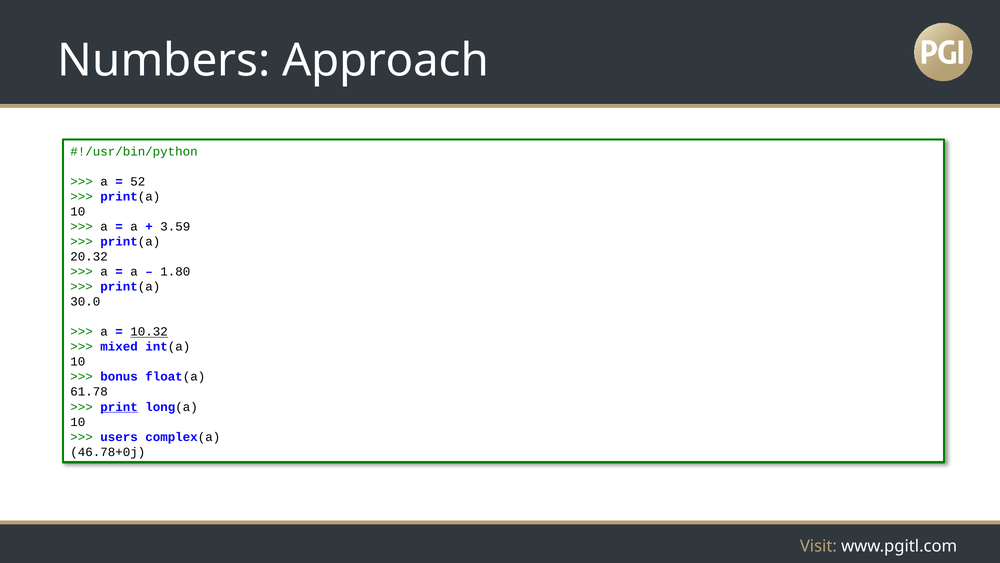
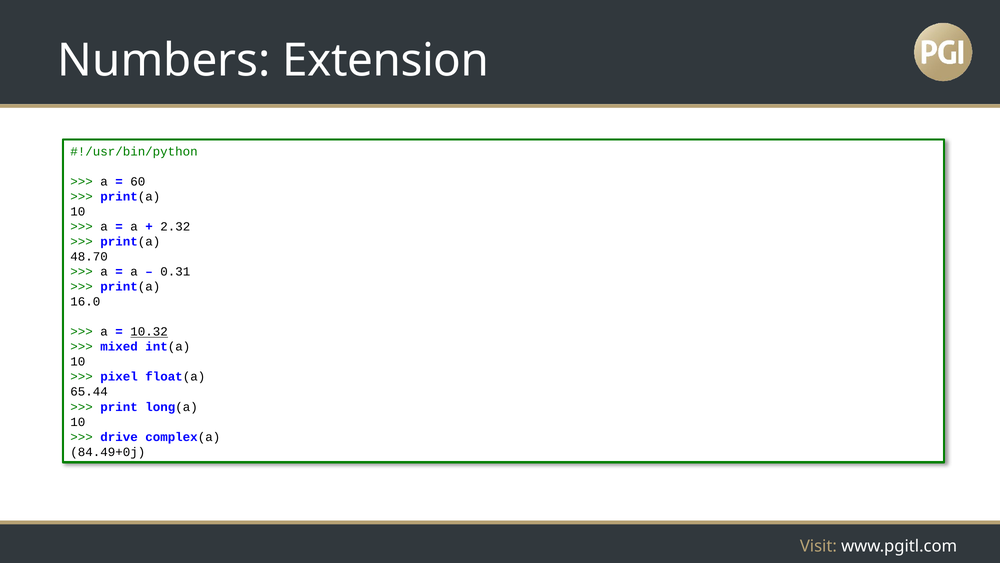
Approach: Approach -> Extension (386, 60)
52: 52 -> 60 (138, 182)
3.59: 3.59 -> 2.32 (175, 227)
20.32: 20.32 -> 48.70 (89, 257)
1.80: 1.80 -> 0.31 (175, 272)
30.0: 30.0 -> 16.0 (85, 302)
bonus: bonus -> pixel (119, 377)
61.78: 61.78 -> 65.44 (89, 392)
print underline: present -> none (119, 407)
users: users -> drive (119, 437)
46.78+0j: 46.78+0j -> 84.49+0j (108, 452)
